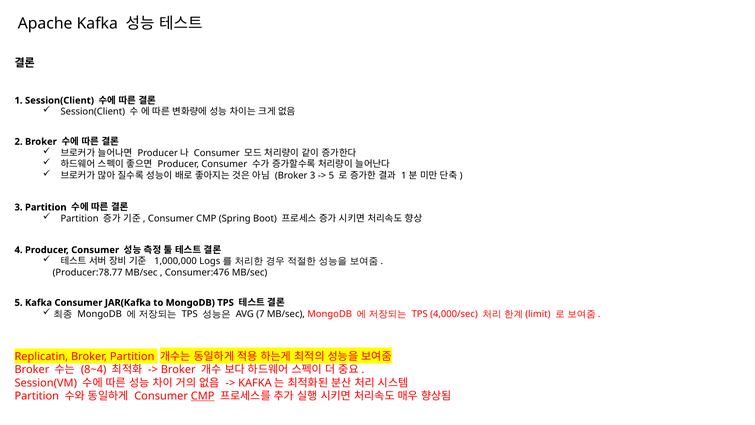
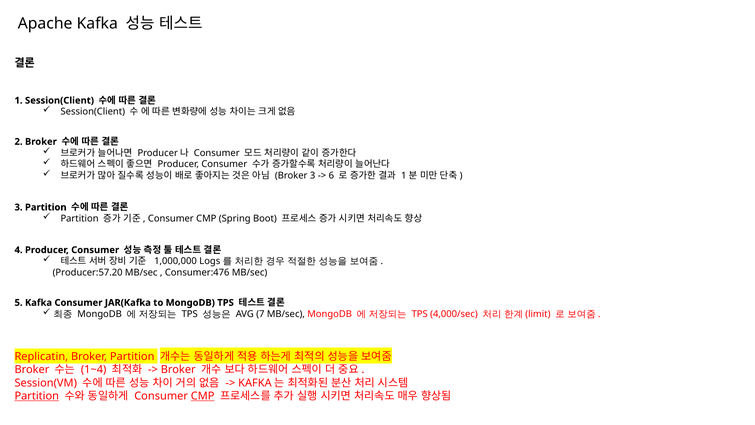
5: 5 -> 6 (331, 176)
Producer:78.77: Producer:78.77 -> Producer:57.20 (88, 272)
8~4: 8~4 -> 1~4 (94, 369)
Partition underline: none -> present (37, 396)
